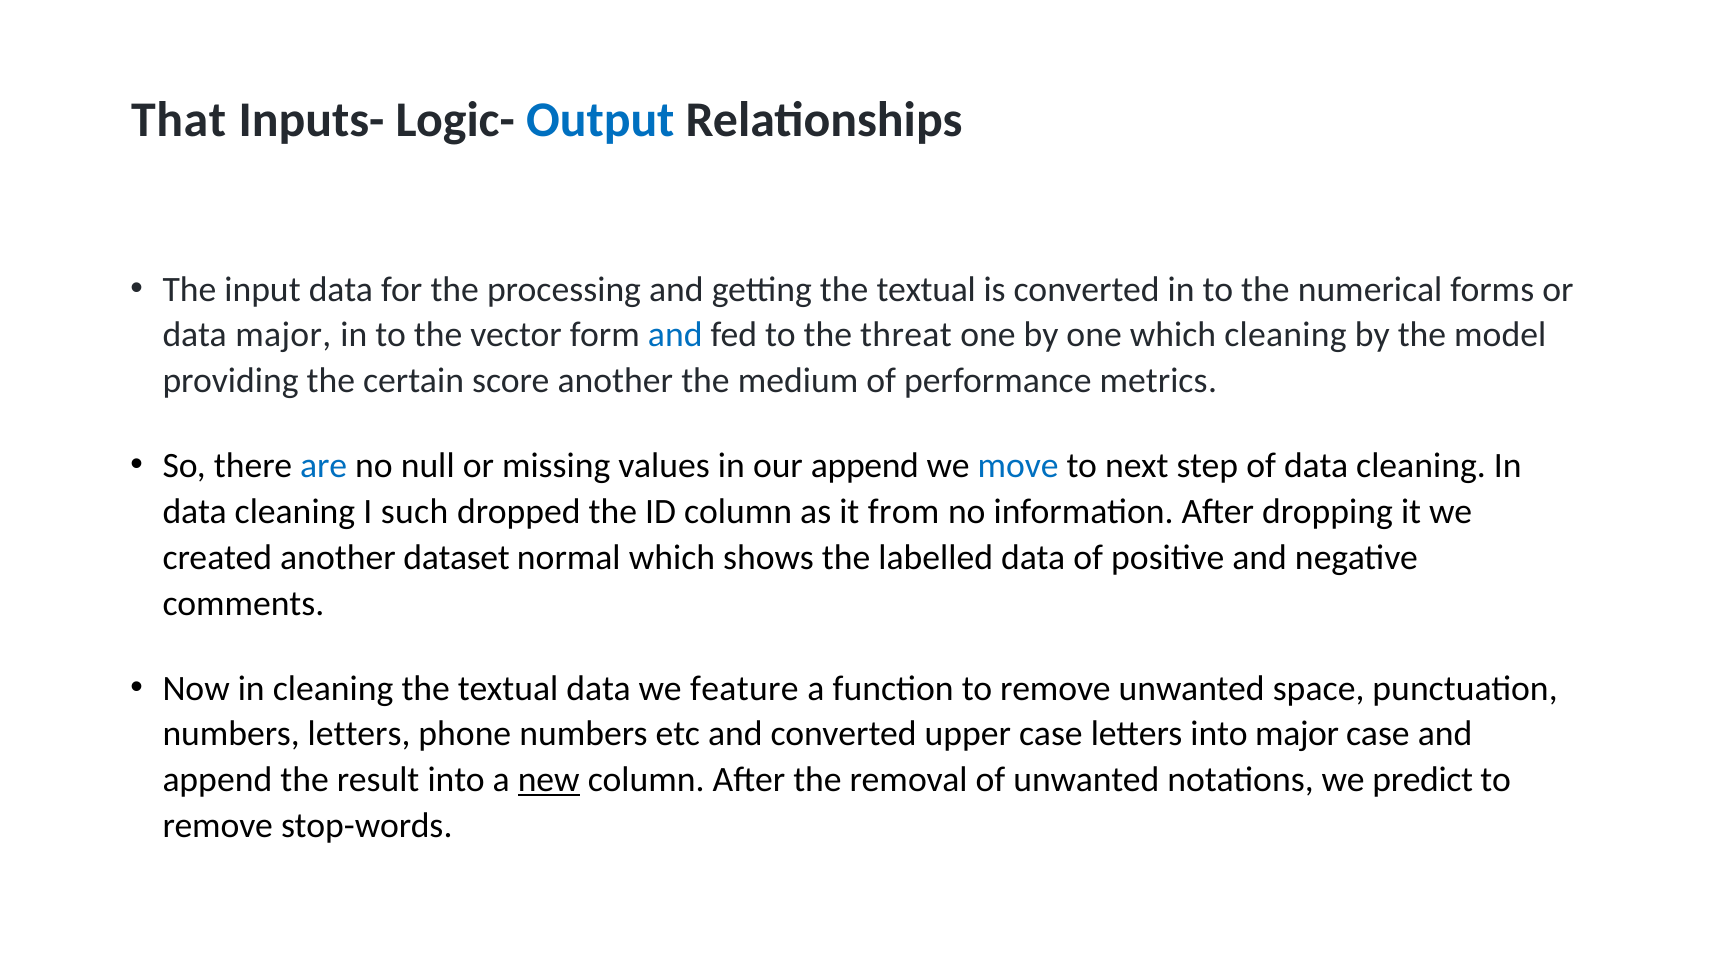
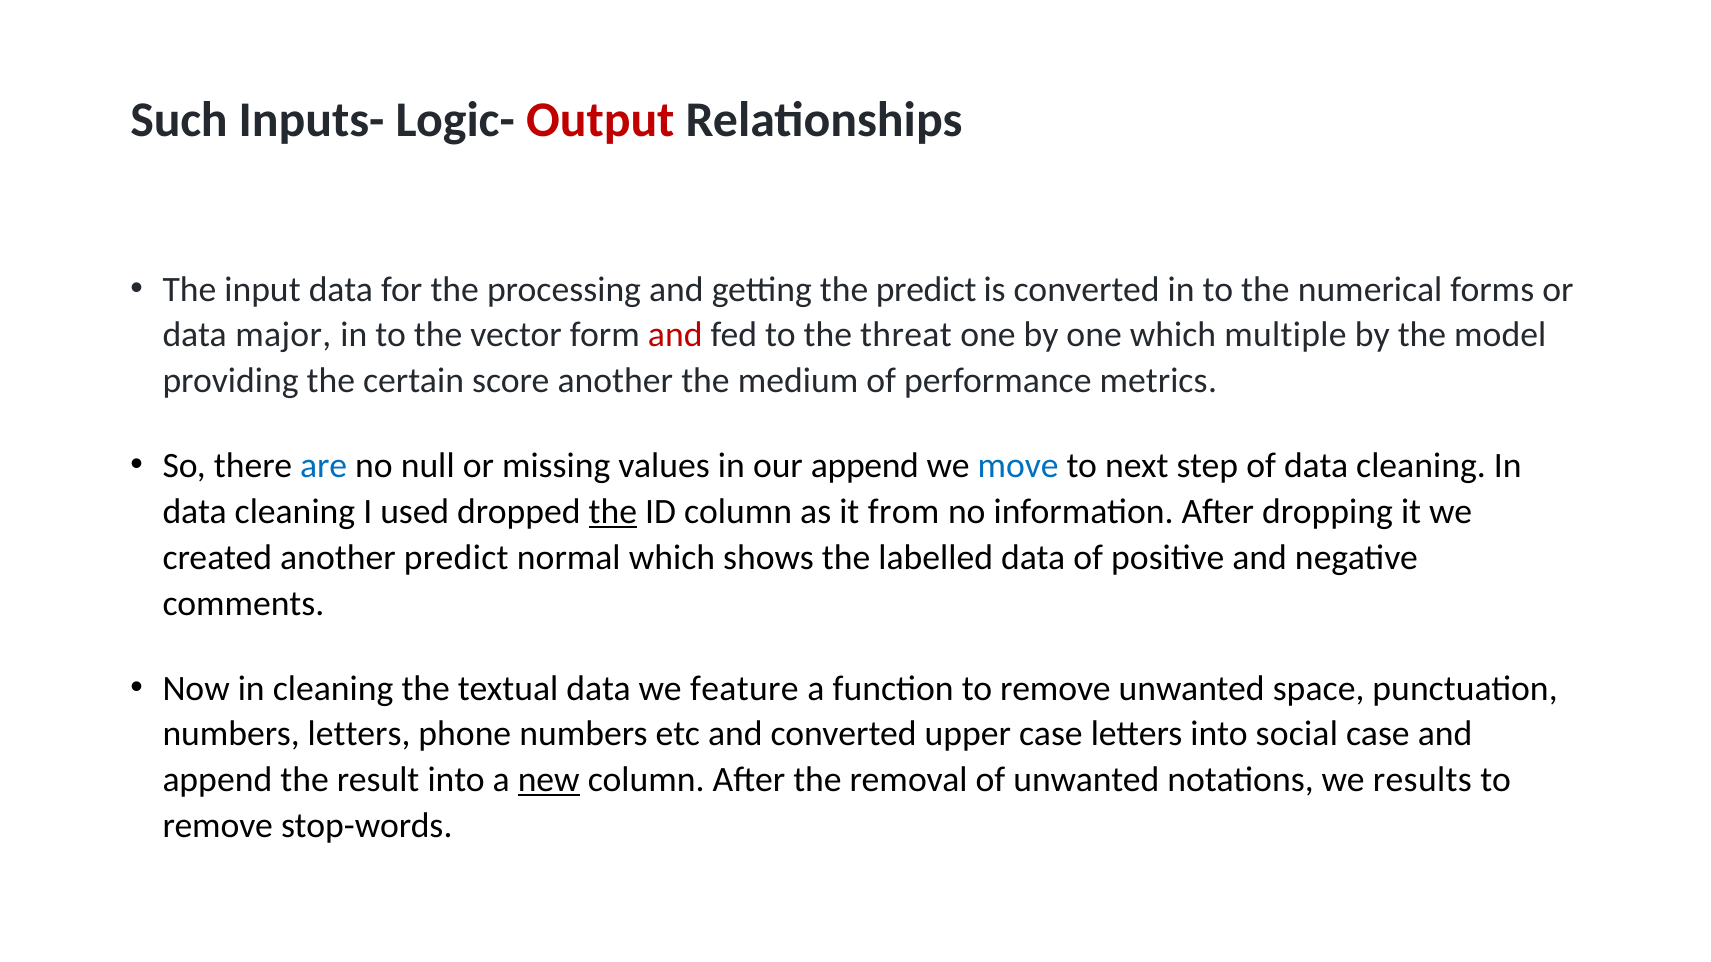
That: That -> Such (179, 120)
Output colour: blue -> red (600, 120)
getting the textual: textual -> predict (926, 290)
and colour: blue -> red (675, 335)
which cleaning: cleaning -> multiple (1285, 335)
such: such -> used (415, 512)
the underline: none -> present (613, 512)
another dataset: dataset -> predict (456, 558)
into major: major -> social (1297, 735)
predict: predict -> results (1422, 780)
